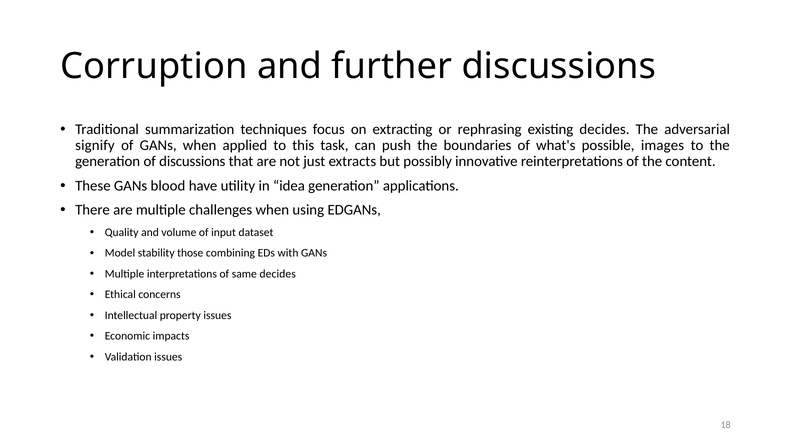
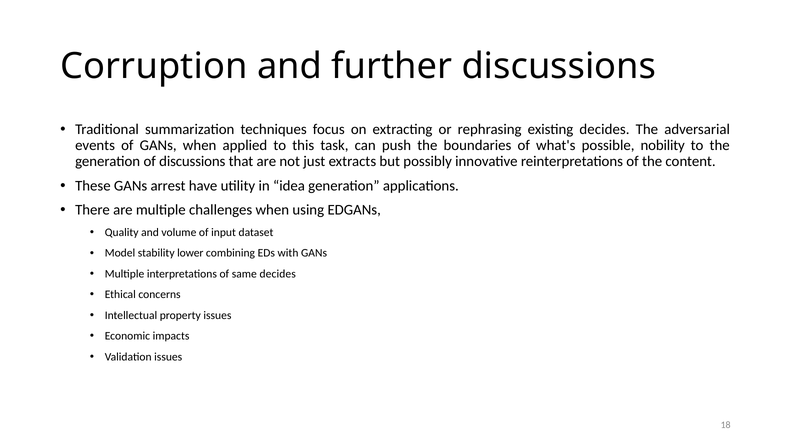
signify: signify -> events (95, 145)
images: images -> nobility (663, 145)
blood: blood -> arrest (168, 186)
those: those -> lower (190, 253)
